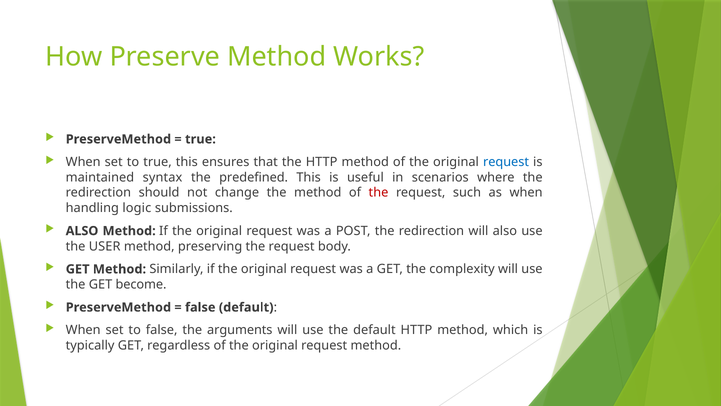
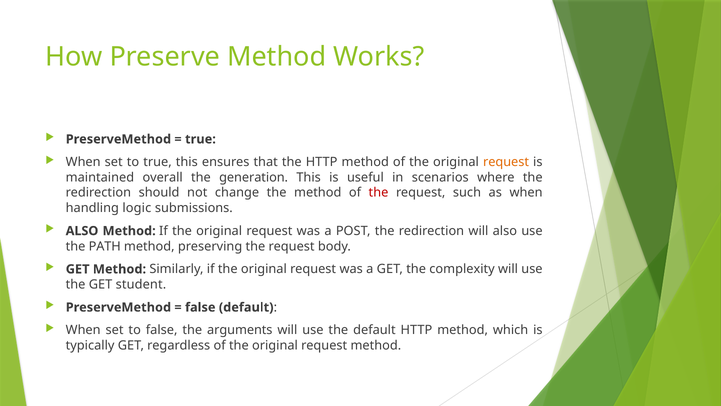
request colour: blue -> orange (506, 162)
syntax: syntax -> overall (163, 177)
predefined: predefined -> generation (254, 177)
USER: USER -> PATH (105, 246)
become: become -> student (141, 284)
